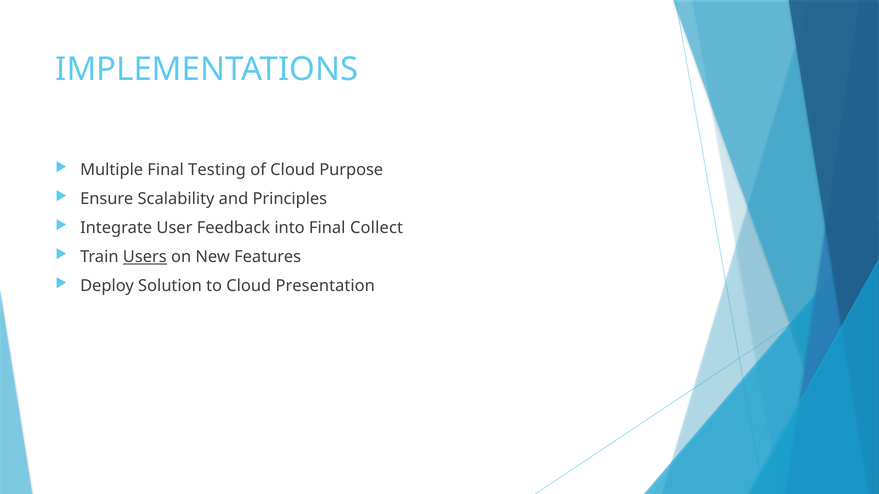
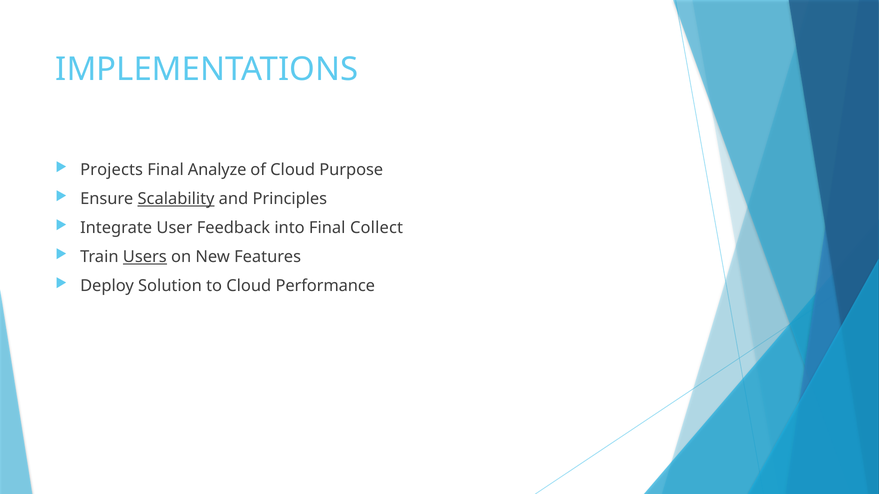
Multiple: Multiple -> Projects (112, 170)
Testing: Testing -> Analyze (217, 170)
Scalability underline: none -> present (176, 199)
Presentation: Presentation -> Performance (325, 286)
